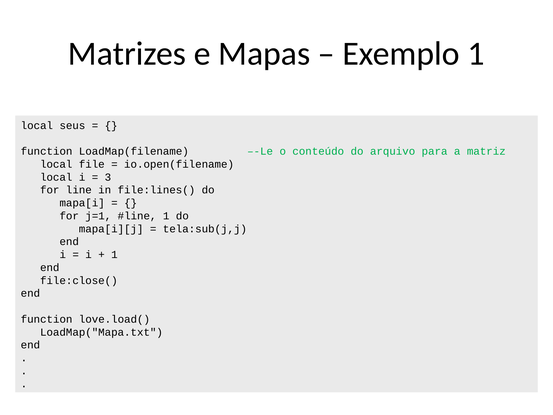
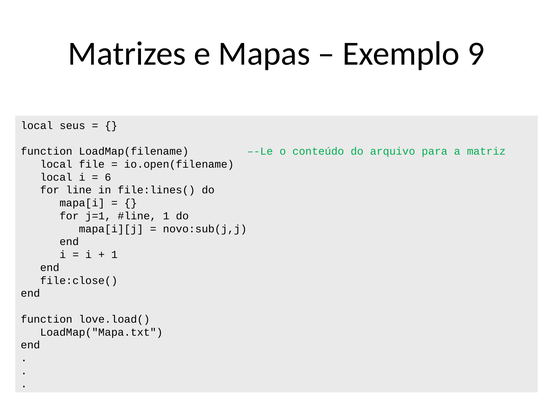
Exemplo 1: 1 -> 9 (476, 54)
3: 3 -> 6 (108, 177)
tela:sub(j,j: tela:sub(j,j -> novo:sub(j,j (205, 229)
